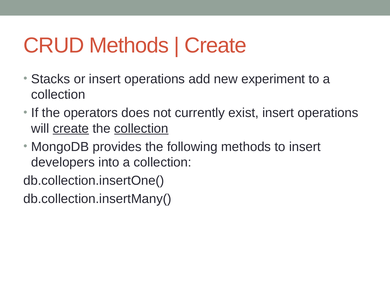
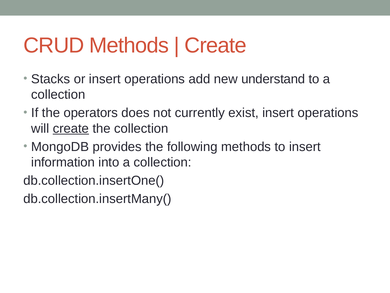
experiment: experiment -> understand (273, 79)
collection underline: present -> none (141, 128)
developers: developers -> information (63, 162)
